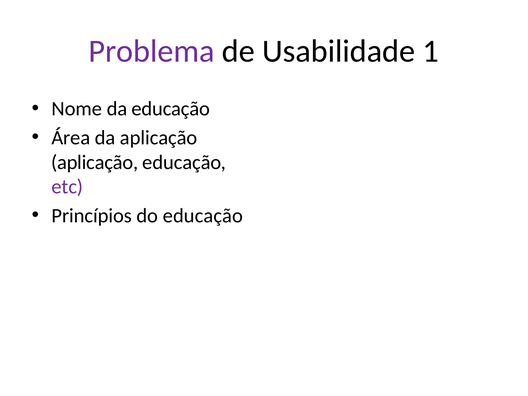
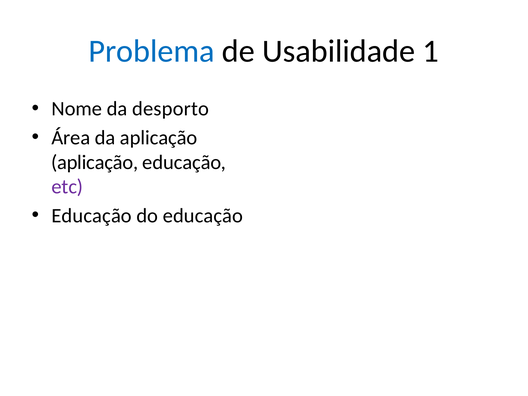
Problema colour: purple -> blue (152, 51)
da educação: educação -> desporto (171, 109)
Princípios: Princípios -> Educação (92, 216)
